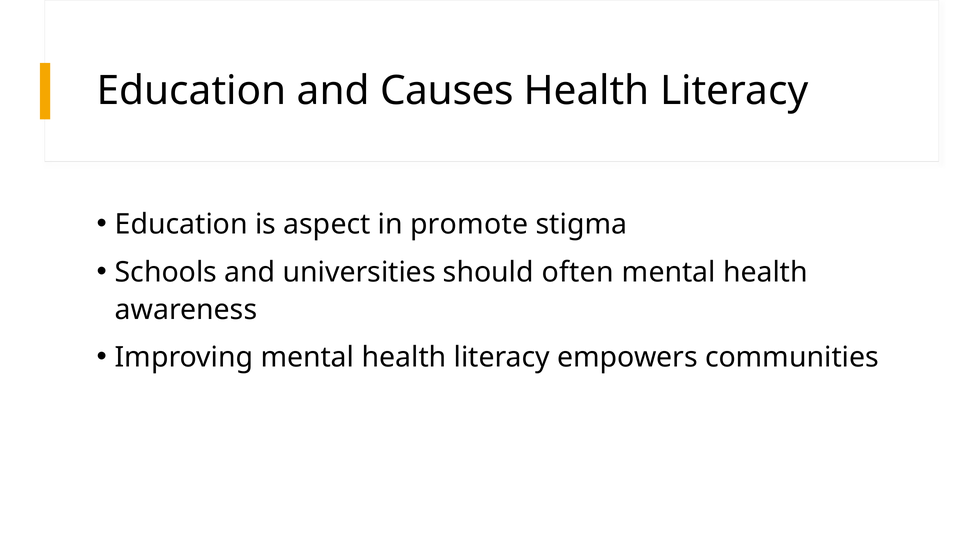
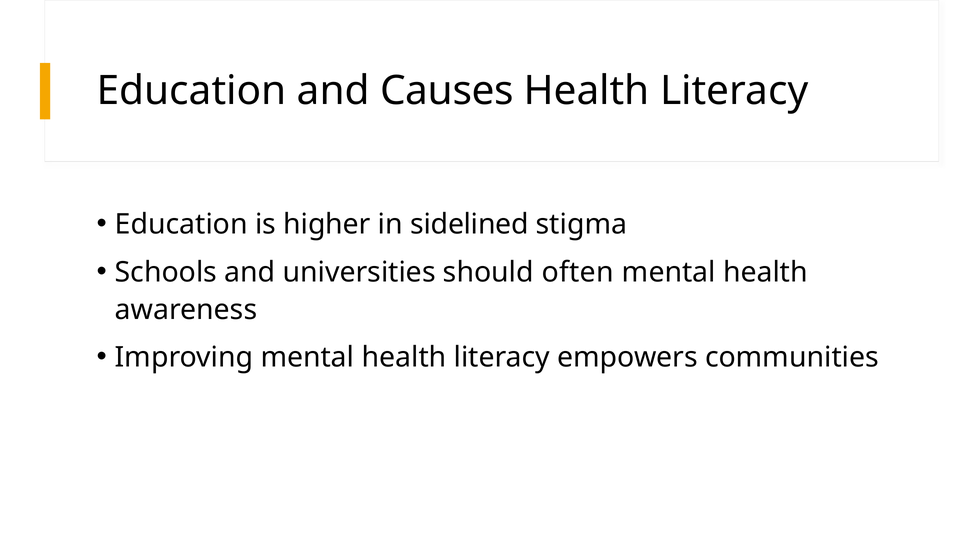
aspect: aspect -> higher (327, 224)
promote: promote -> sidelined (470, 224)
